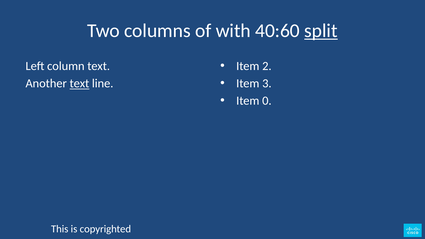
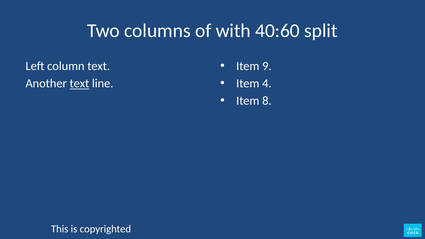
split underline: present -> none (321, 31)
2: 2 -> 9 (267, 66)
3: 3 -> 4 (267, 84)
0: 0 -> 8 (267, 101)
